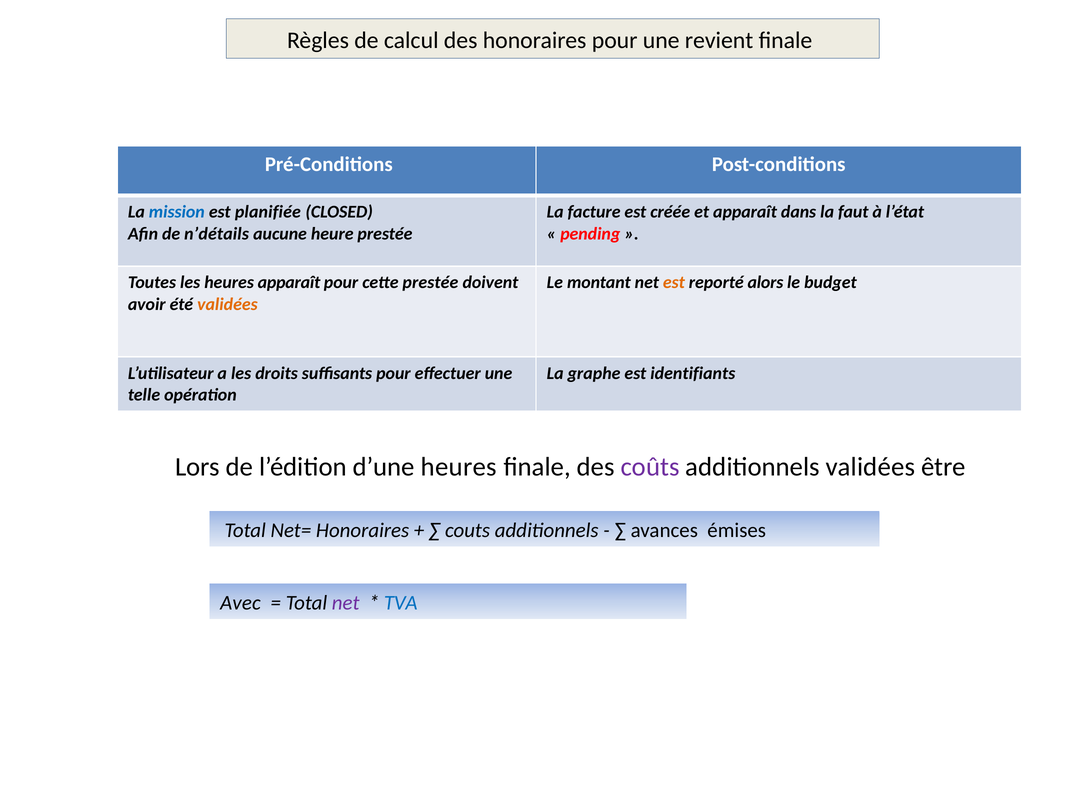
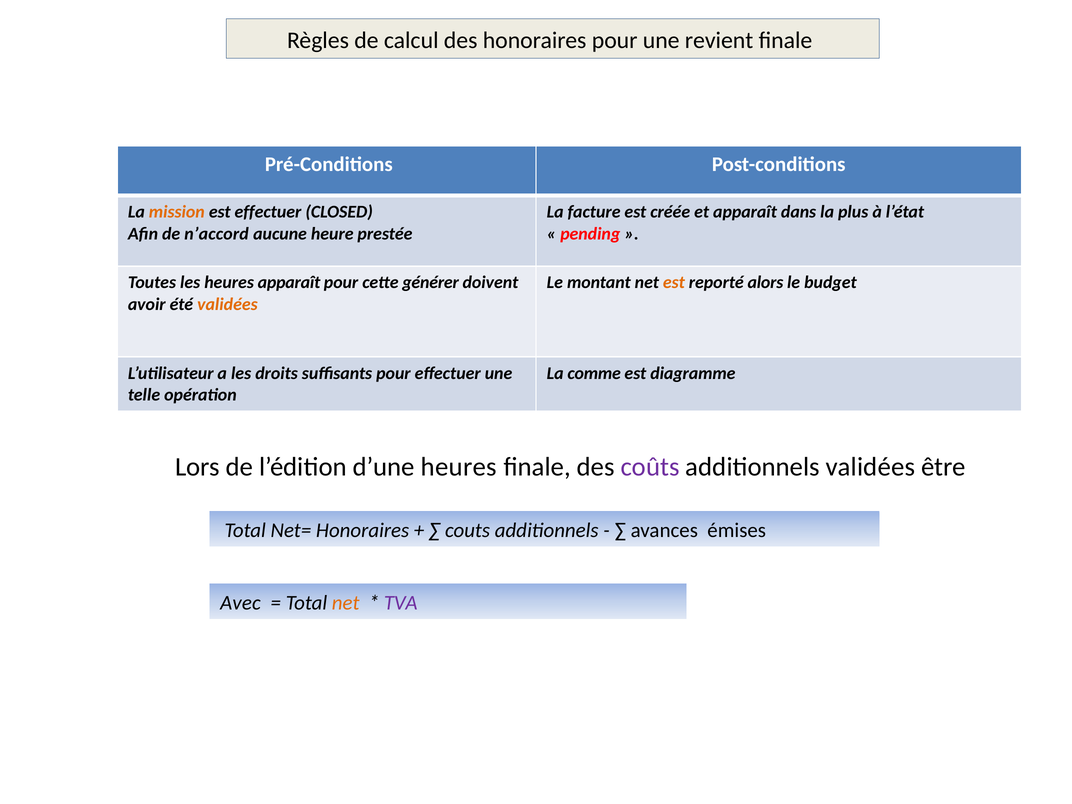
mission colour: blue -> orange (177, 212)
est planifiée: planifiée -> effectuer (268, 212)
faut: faut -> plus (853, 212)
n’détails: n’détails -> n’accord (217, 234)
cette prestée: prestée -> générer (431, 283)
graphe: graphe -> comme (594, 373)
identifiants: identifiants -> diagramme (693, 373)
net colour: purple -> orange (346, 603)
TVA colour: blue -> purple (401, 603)
